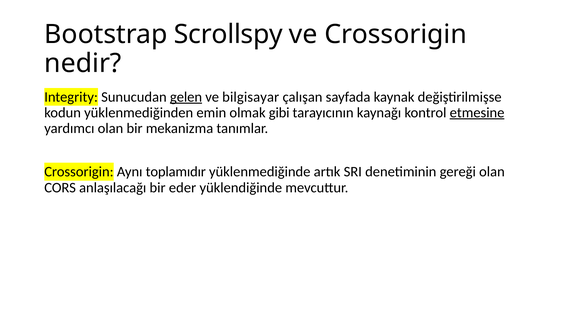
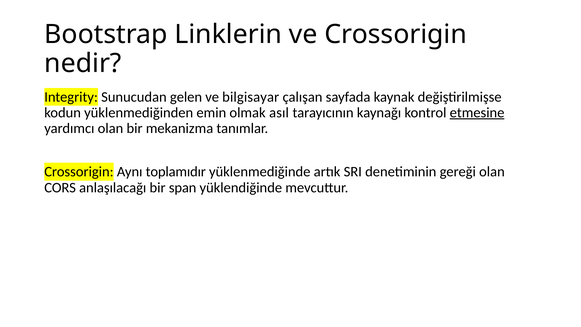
Scrollspy: Scrollspy -> Linklerin (228, 34)
gelen underline: present -> none (186, 97)
gibi: gibi -> asıl (279, 113)
eder: eder -> span (183, 187)
